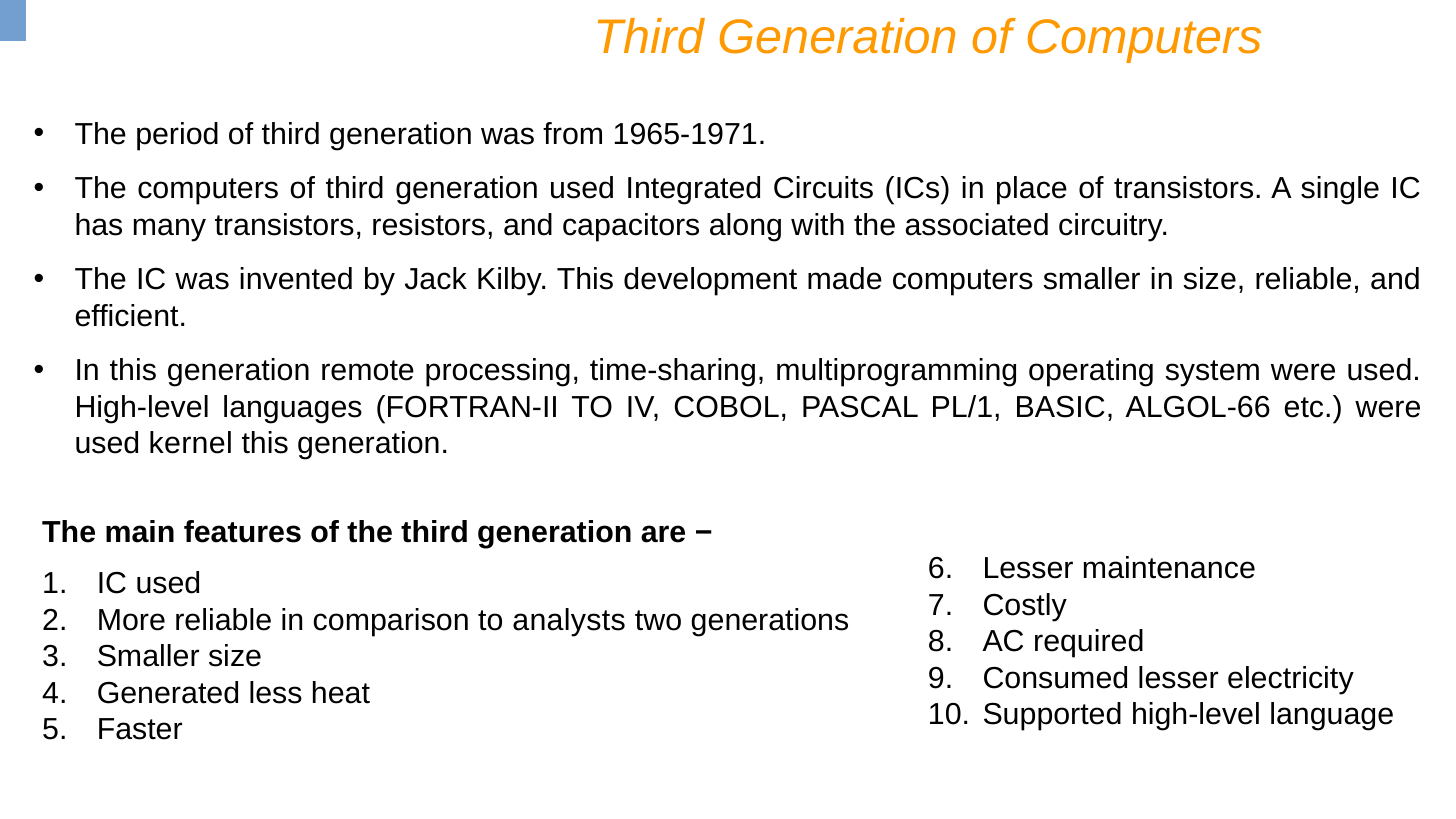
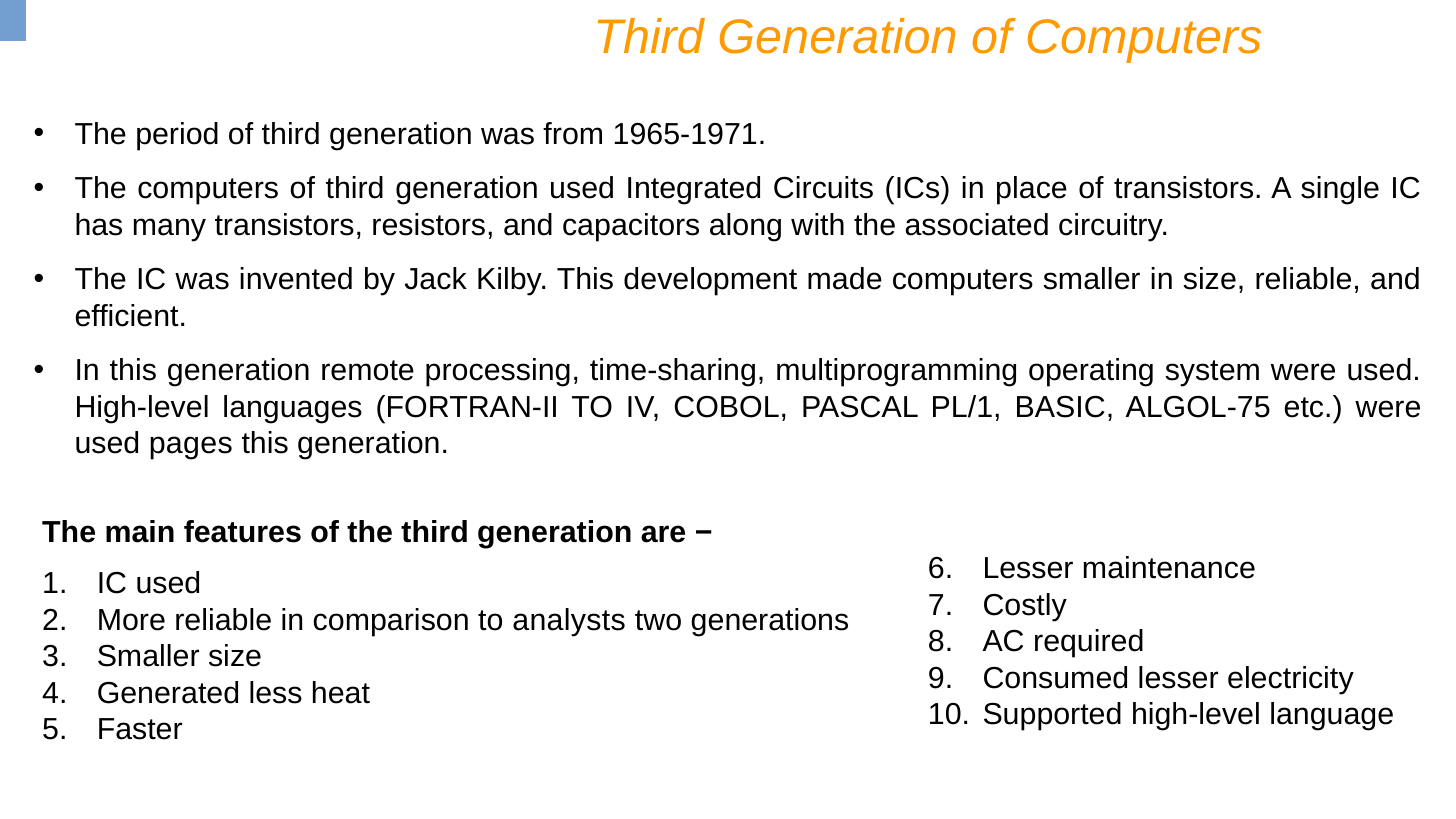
ALGOL-66: ALGOL-66 -> ALGOL-75 (1198, 407)
kernel: kernel -> pages (191, 444)
